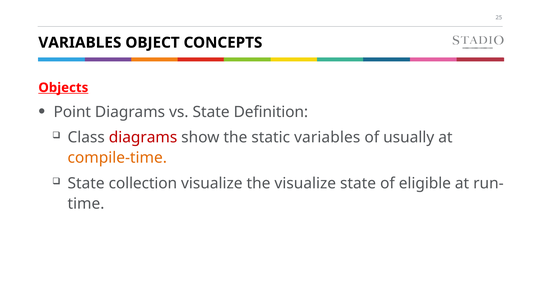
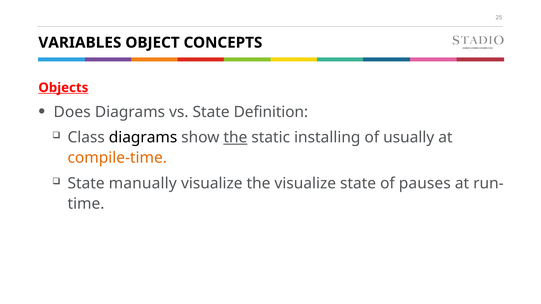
Point: Point -> Does (72, 112)
diagrams colour: red -> black (143, 138)
the underline: none -> present (235, 138)
static variables: variables -> installing (327, 138)
collection: collection -> manually (143, 184)
eligible: eligible -> pauses (425, 184)
